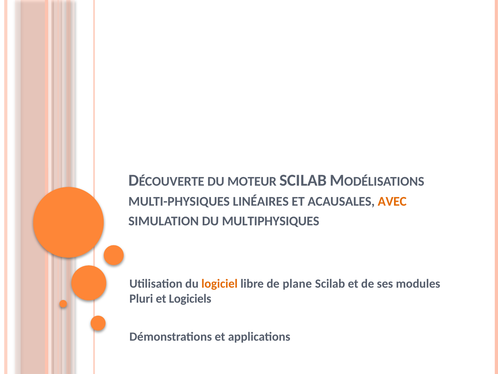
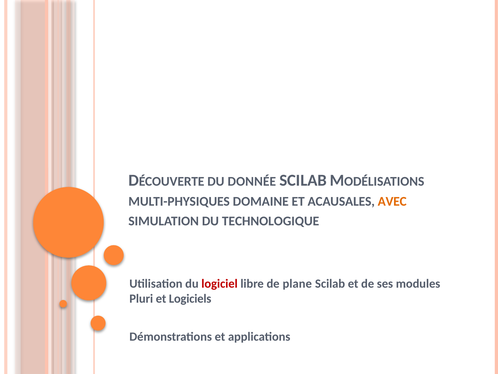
MOTEUR: MOTEUR -> DONNÉE (252, 181)
LINÉAIRES: LINÉAIRES -> DOMAINE (261, 201)
MULTIPHYSIQUES: MULTIPHYSIQUES -> TECHNOLOGIQUE (271, 221)
logiciel colour: orange -> red (220, 283)
